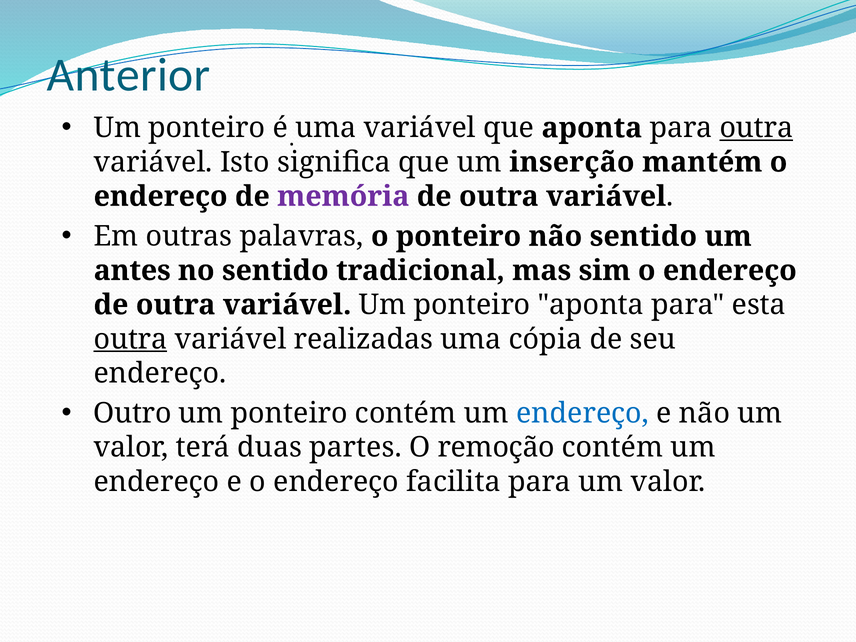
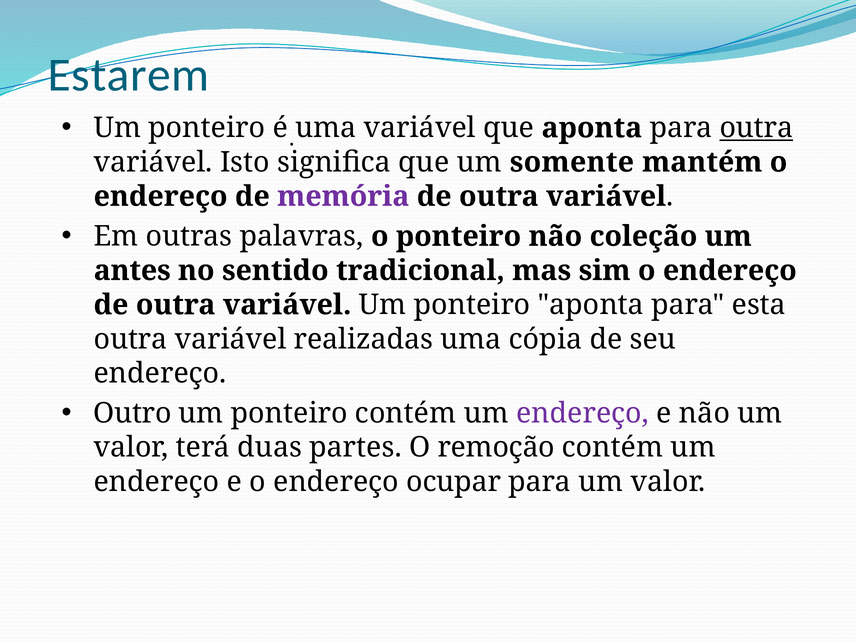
Anterior: Anterior -> Estarem (128, 75)
inserção: inserção -> somente (572, 162)
não sentido: sentido -> coleção (643, 236)
outra underline: present -> none (131, 339)
endereço colour: blue -> purple (583, 413)
facilita: facilita -> ocupar (454, 482)
